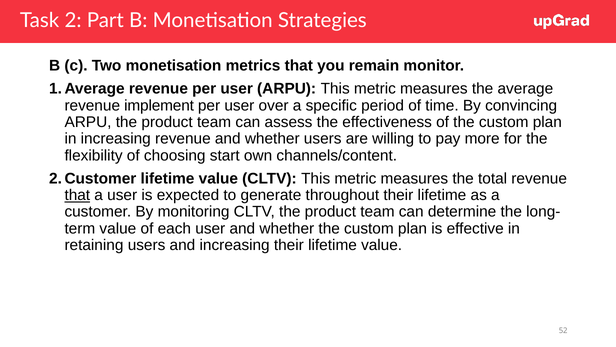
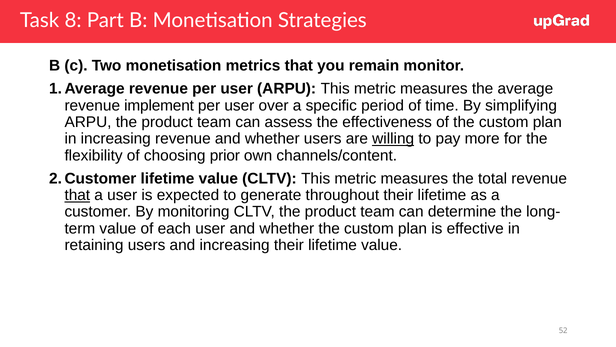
2: 2 -> 8 (73, 20)
convincing: convincing -> simplifying (521, 105)
willing underline: none -> present (393, 139)
start: start -> prior (225, 155)
